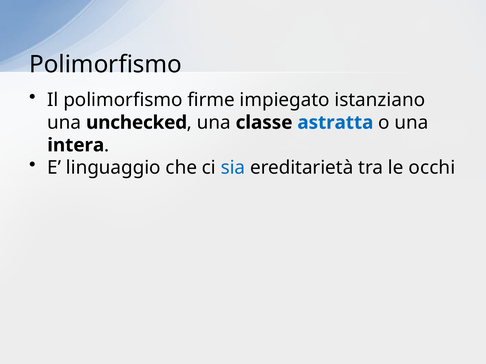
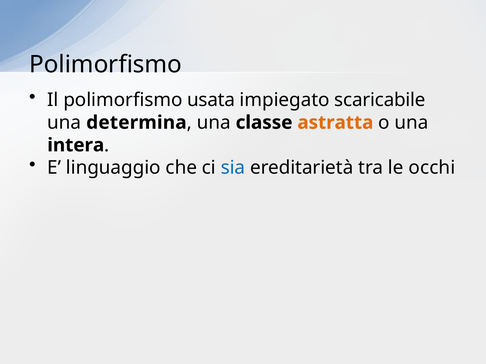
firme: firme -> usata (211, 100)
istanziano: istanziano -> scaricabile (380, 100)
unchecked: unchecked -> determina (136, 123)
astratta colour: blue -> orange (335, 123)
